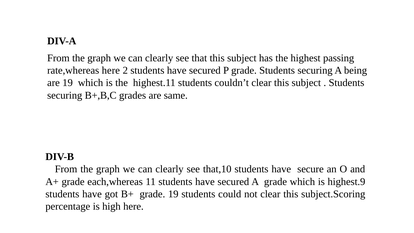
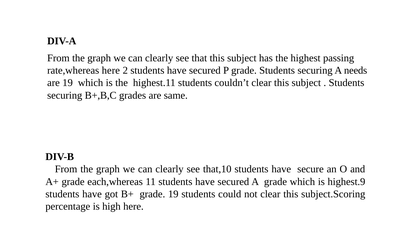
being: being -> needs (356, 70)
